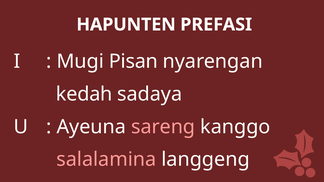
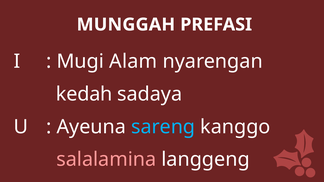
HAPUNTEN: HAPUNTEN -> MUNGGAH (126, 25)
Pisan: Pisan -> Alam (133, 61)
sareng colour: pink -> light blue (163, 127)
